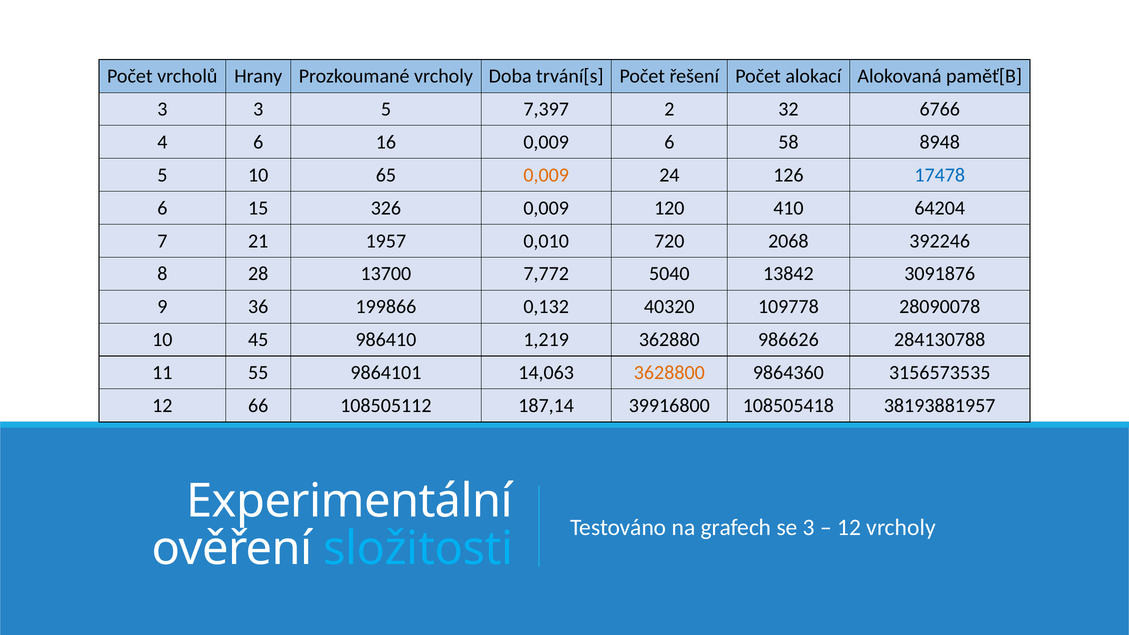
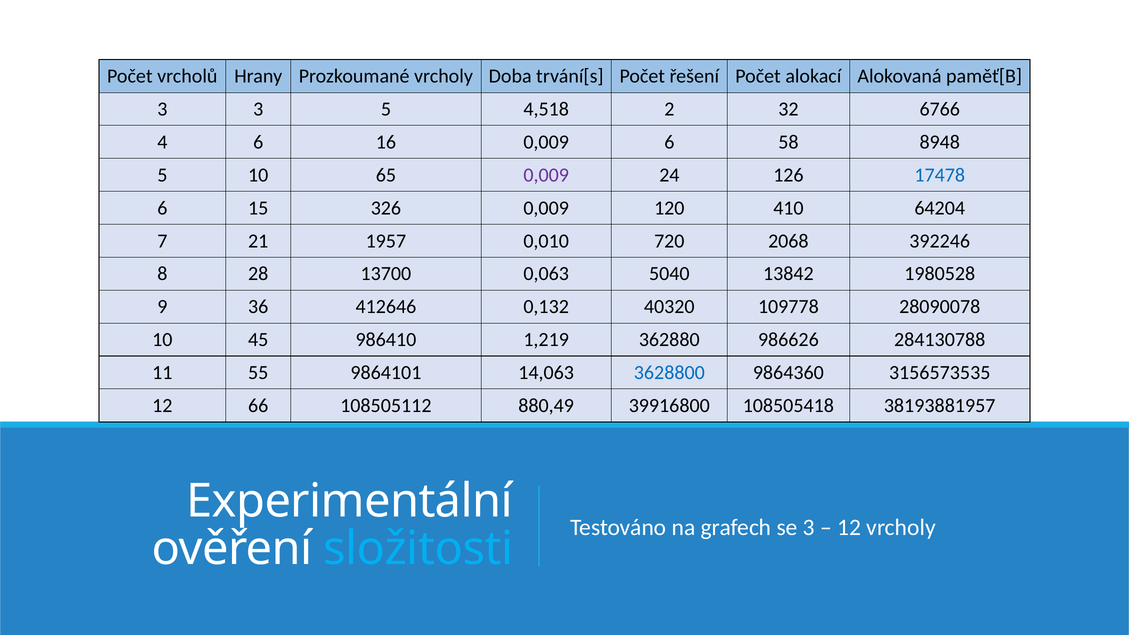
7,397: 7,397 -> 4,518 (546, 109)
0,009 colour: orange -> purple (546, 175)
7,772: 7,772 -> 0,063 (546, 274)
3091876: 3091876 -> 1980528 (940, 274)
199866: 199866 -> 412646 (386, 307)
3628800 colour: orange -> blue (669, 373)
187,14: 187,14 -> 880,49 (546, 406)
